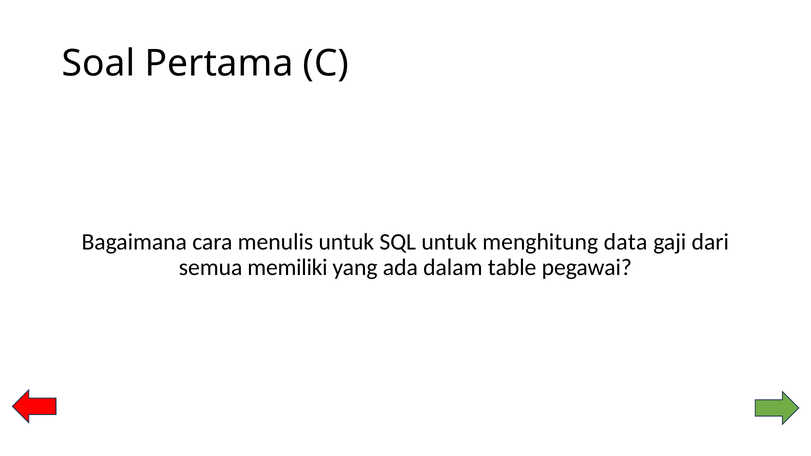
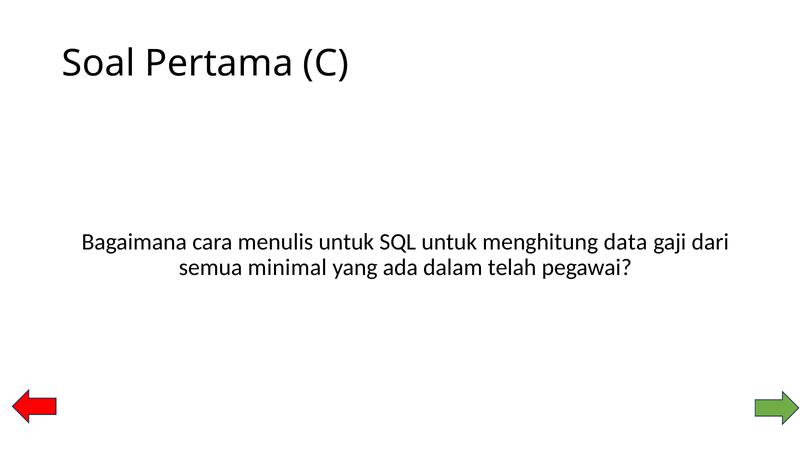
memiliki: memiliki -> minimal (287, 268)
table: table -> telah (512, 268)
